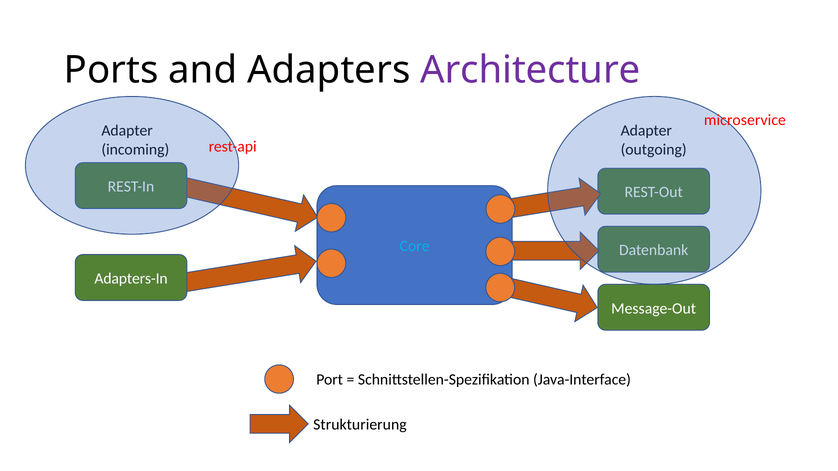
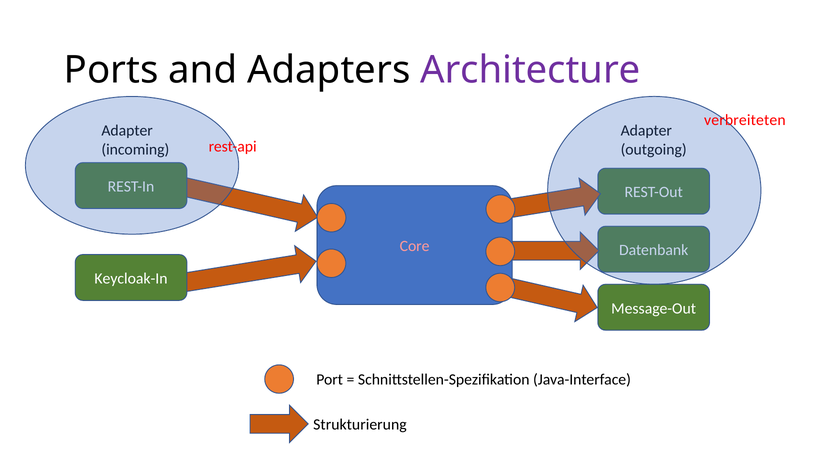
microservice: microservice -> verbreiteten (745, 120)
Core colour: light blue -> pink (415, 246)
Adapters-In: Adapters-In -> Keycloak-In (131, 279)
